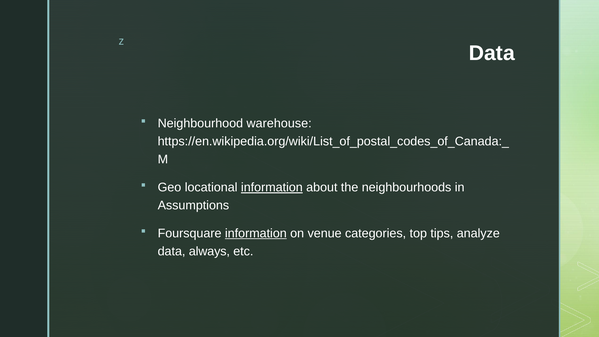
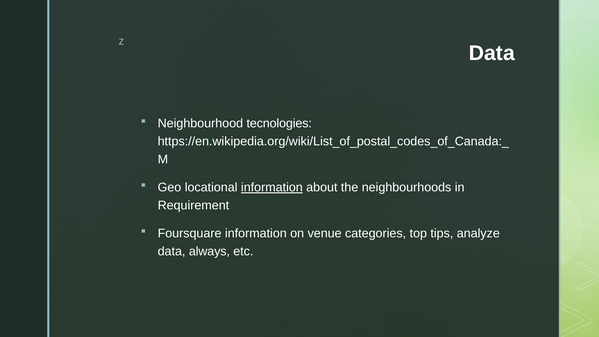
warehouse: warehouse -> tecnologies (279, 123)
Assumptions: Assumptions -> Requirement (193, 205)
information underline: present -> none (256, 233)
